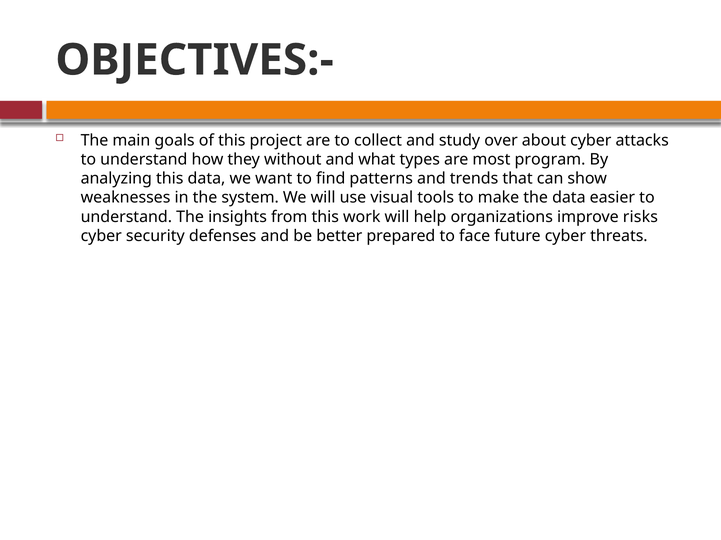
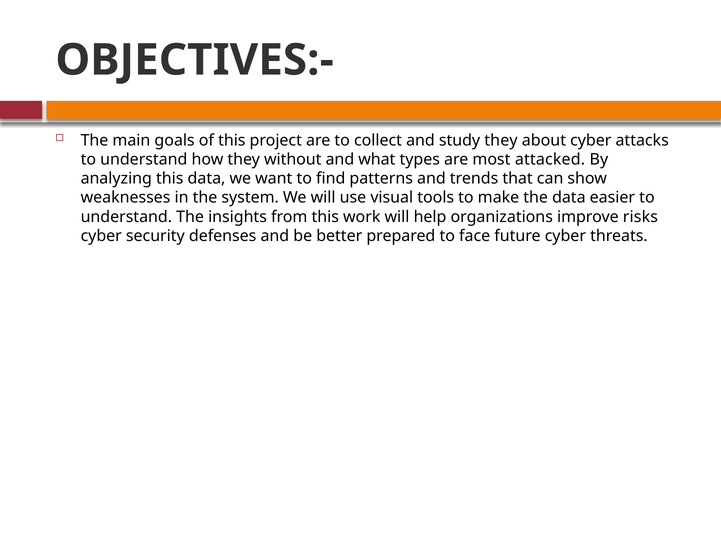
study over: over -> they (501, 140)
program: program -> attacked (550, 160)
